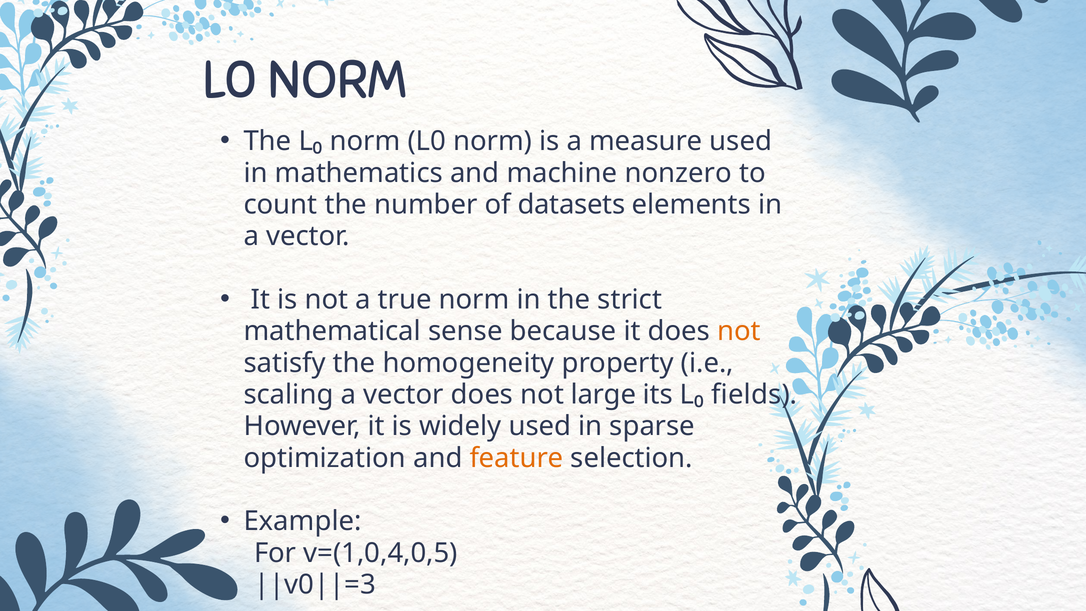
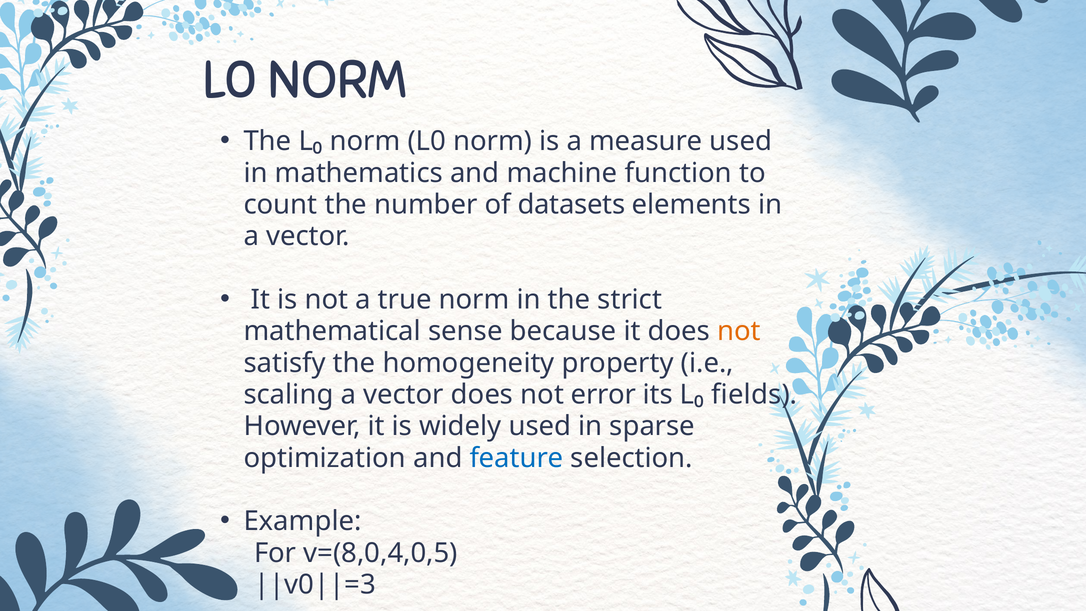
nonzero: nonzero -> function (678, 173)
large: large -> error (603, 395)
feature colour: orange -> blue (516, 458)
v=(1,0,4,0,5: v=(1,0,4,0,5 -> v=(8,0,4,0,5 (381, 553)
